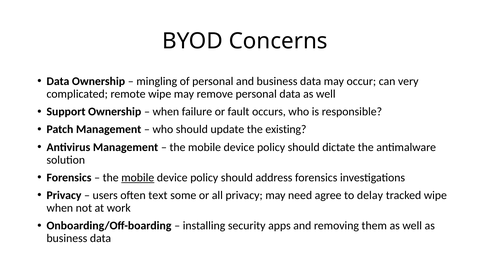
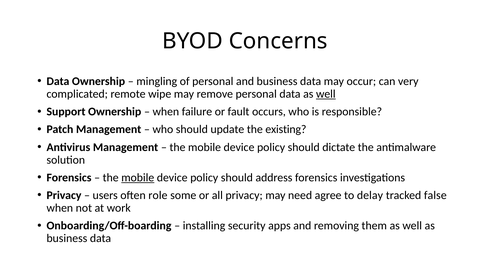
well underline: none -> present (326, 94)
text: text -> role (158, 196)
tracked wipe: wipe -> false (435, 196)
